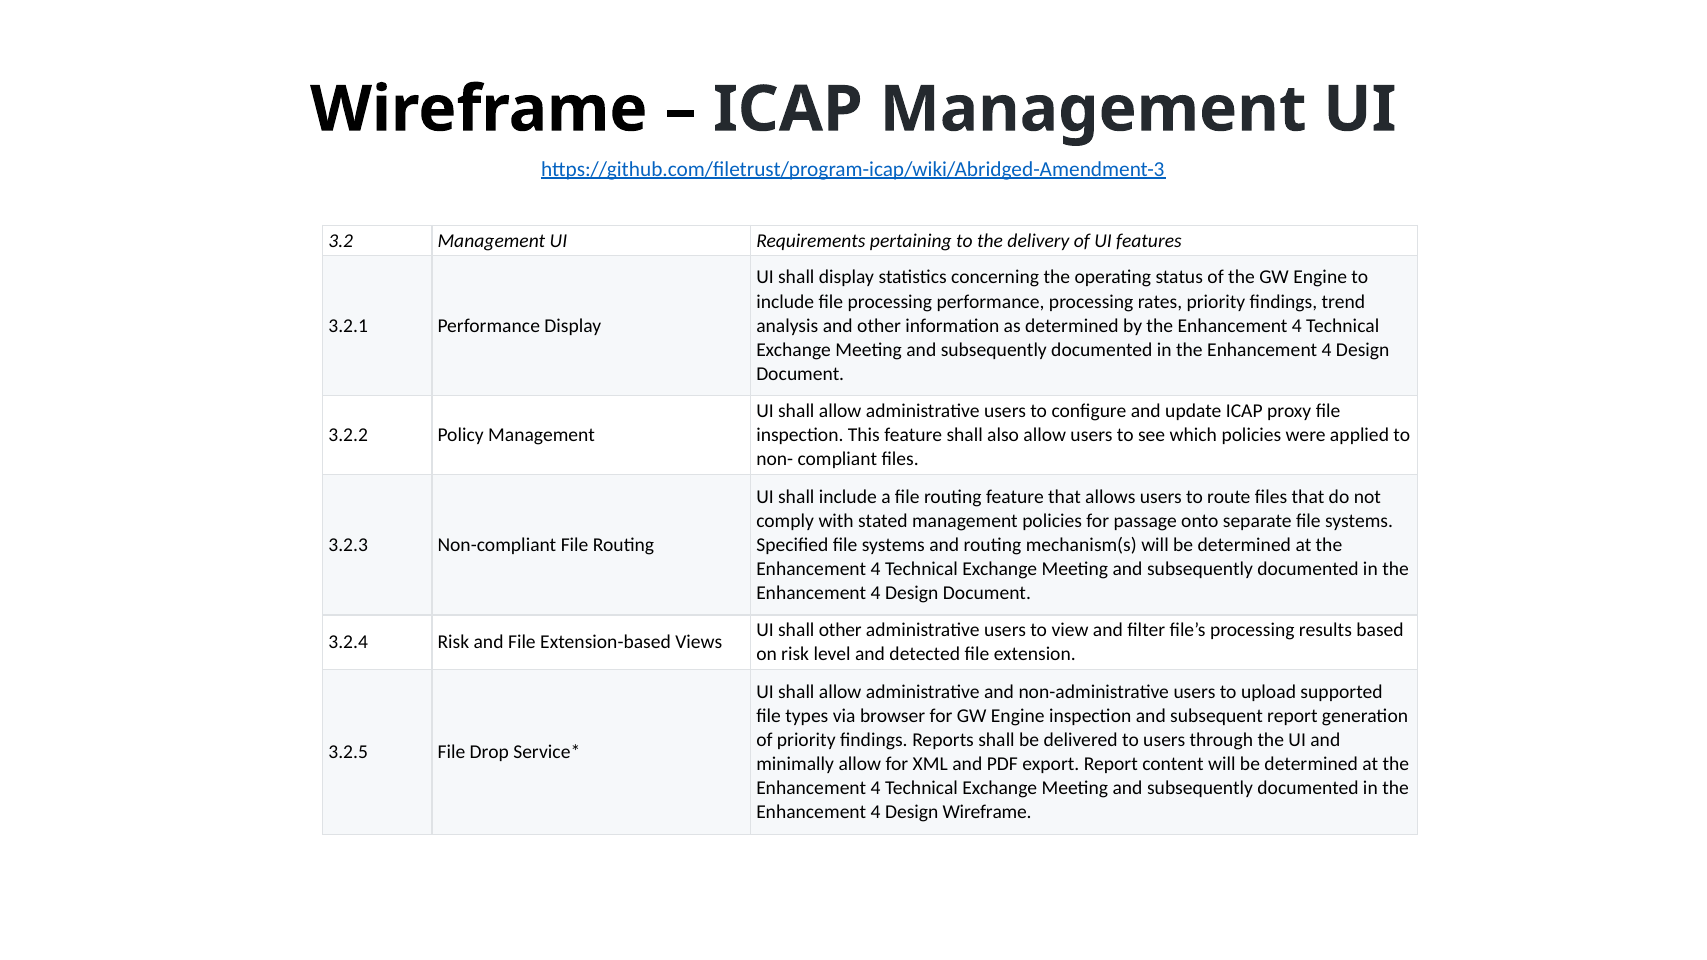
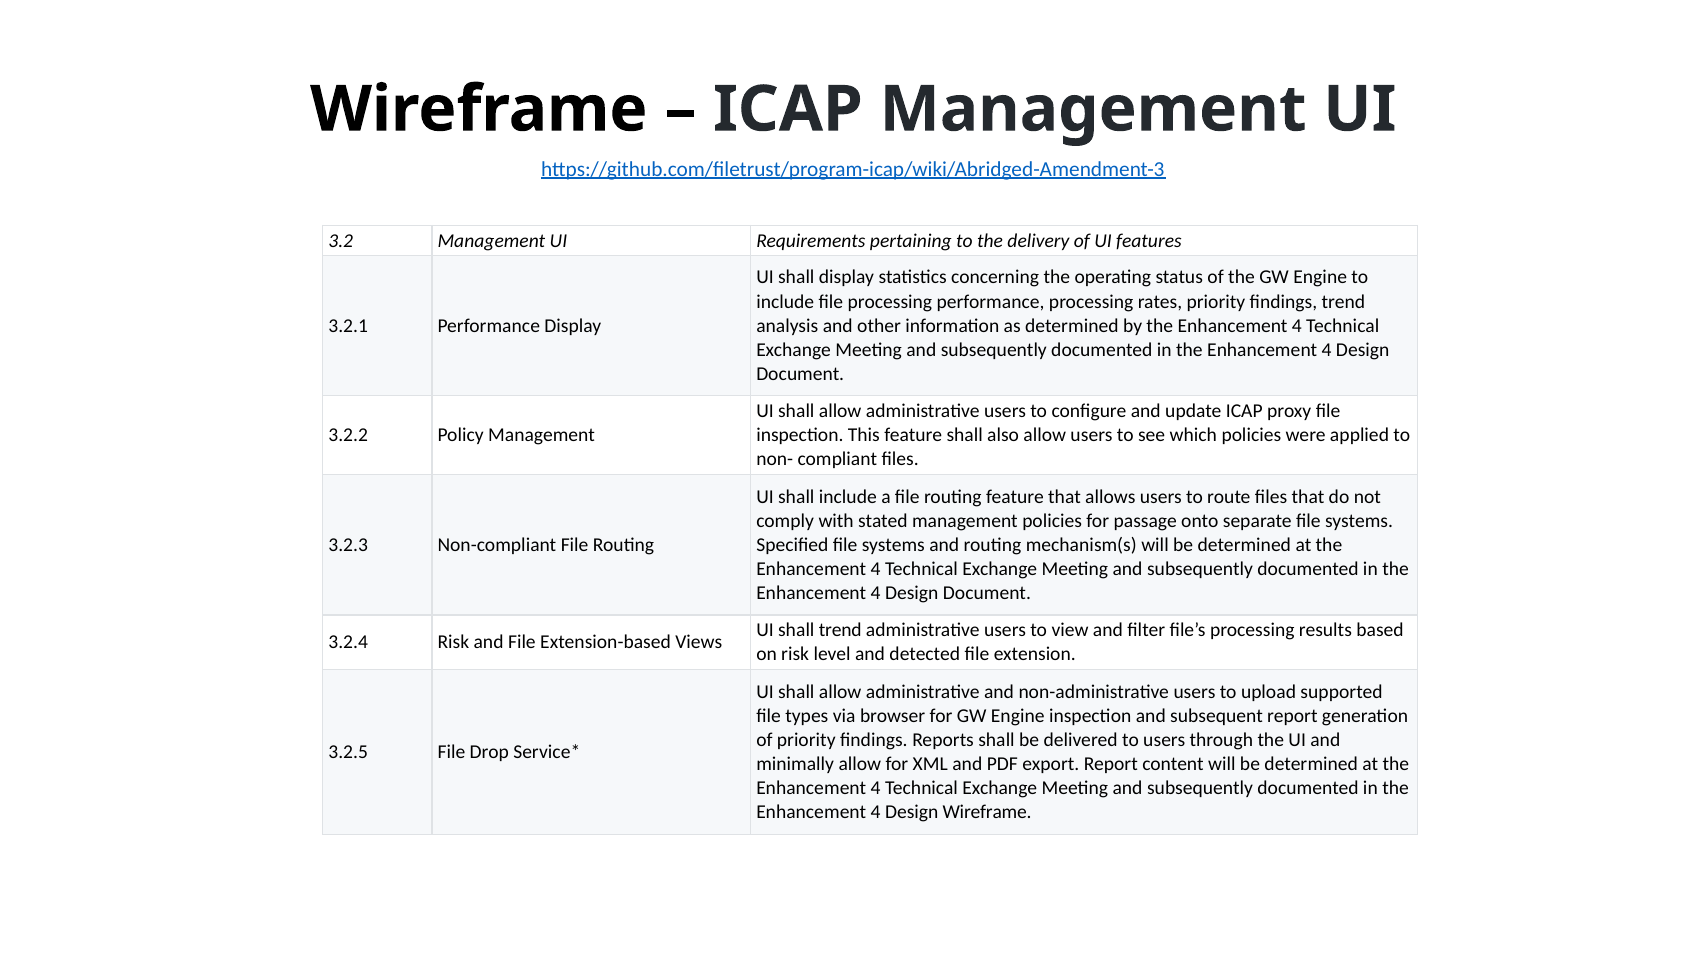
shall other: other -> trend (840, 630)
